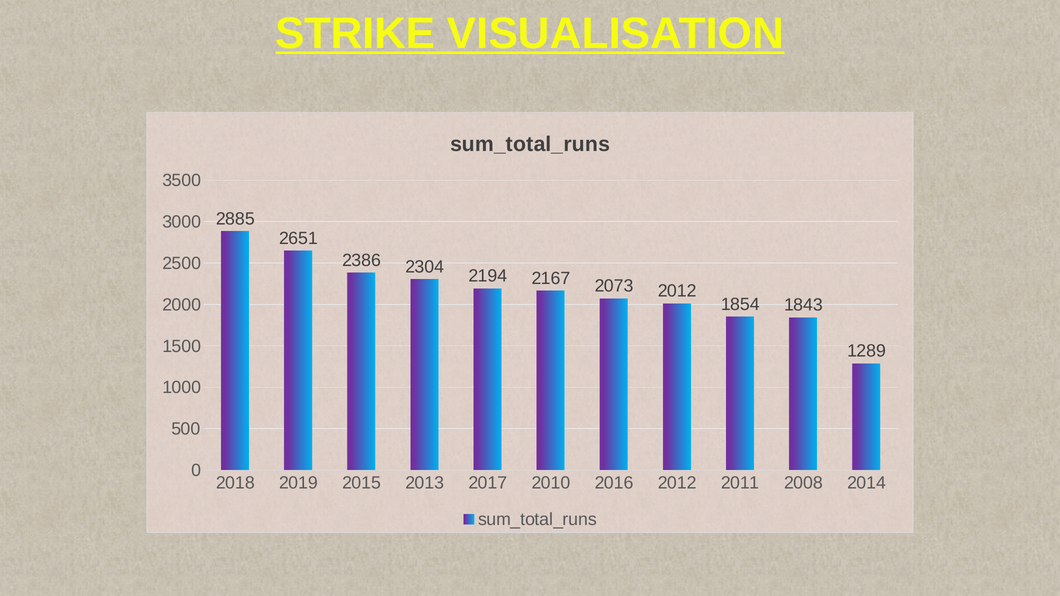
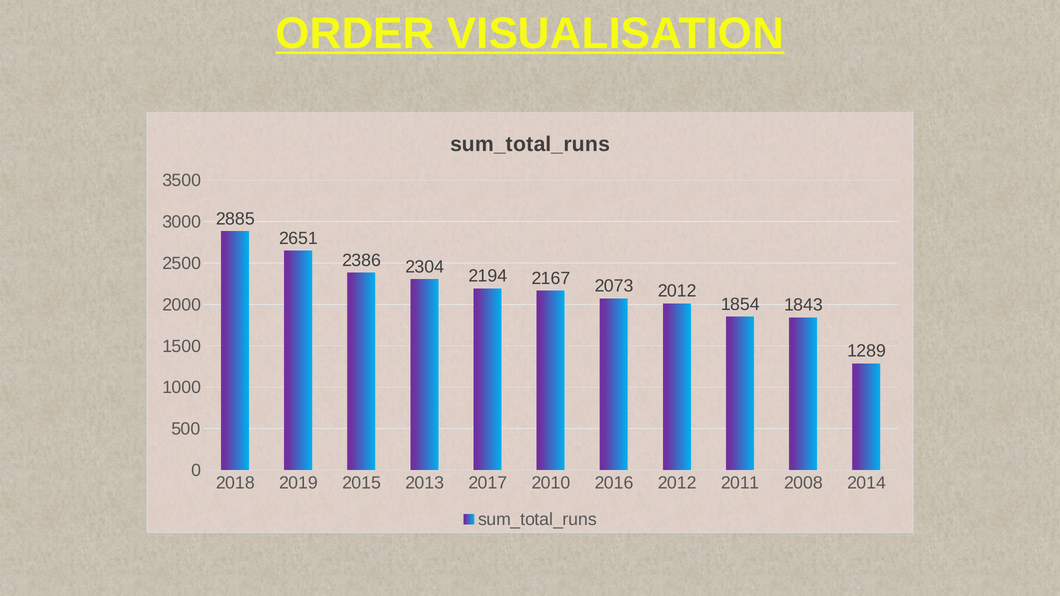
STRIKE: STRIKE -> ORDER (355, 33)
